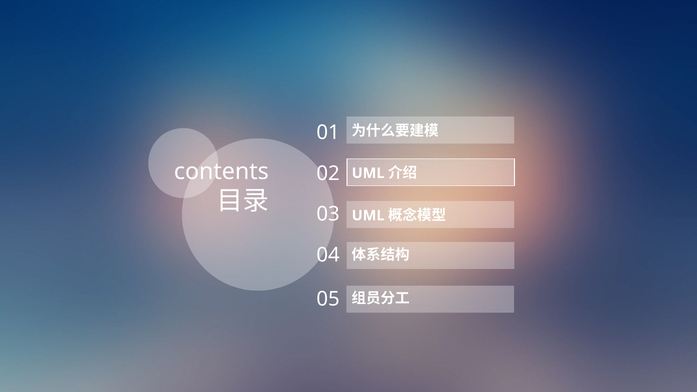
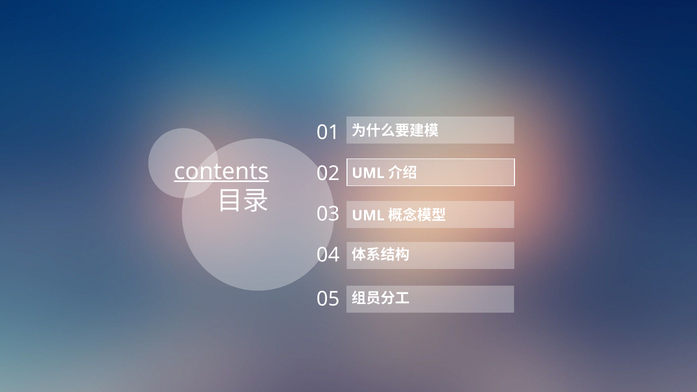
contents underline: none -> present (221, 171)
